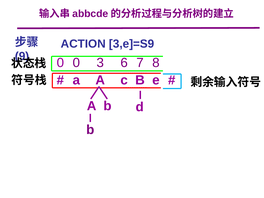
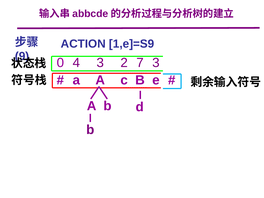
3,e]=S9: 3,e]=S9 -> 1,e]=S9 (132, 44)
0 0: 0 -> 4 (76, 63)
6: 6 -> 2 (124, 63)
7 8: 8 -> 3 (156, 63)
